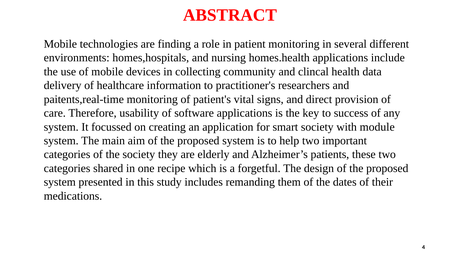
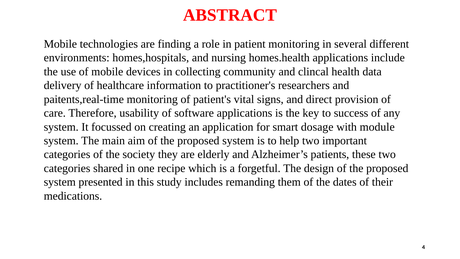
smart society: society -> dosage (317, 127)
